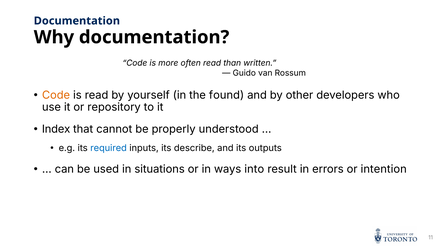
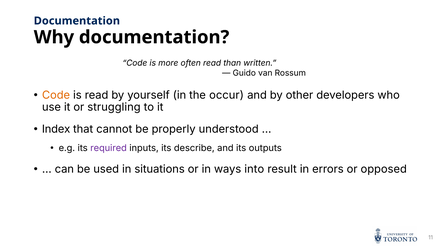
found: found -> occur (227, 95)
repository: repository -> struggling (114, 107)
required colour: blue -> purple (109, 148)
intention: intention -> opposed (384, 169)
